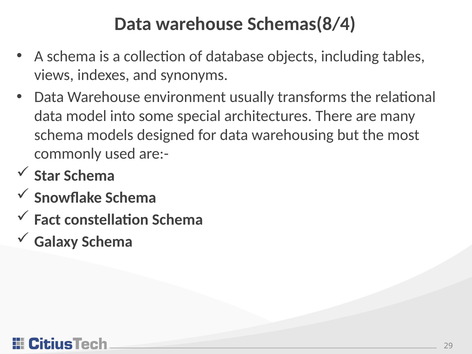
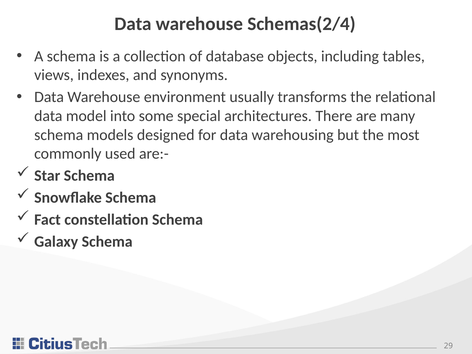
Schemas(8/4: Schemas(8/4 -> Schemas(2/4 (302, 24)
